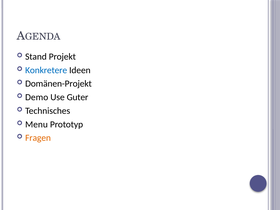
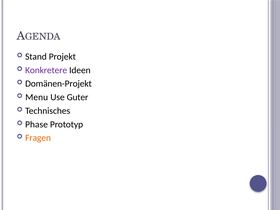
Konkretere colour: blue -> purple (46, 70)
Demo: Demo -> Menu (37, 97)
Menu: Menu -> Phase (37, 124)
